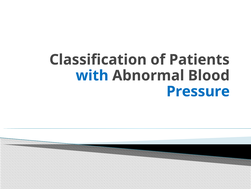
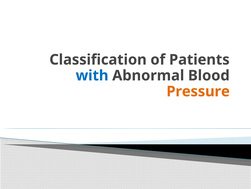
Pressure colour: blue -> orange (198, 91)
